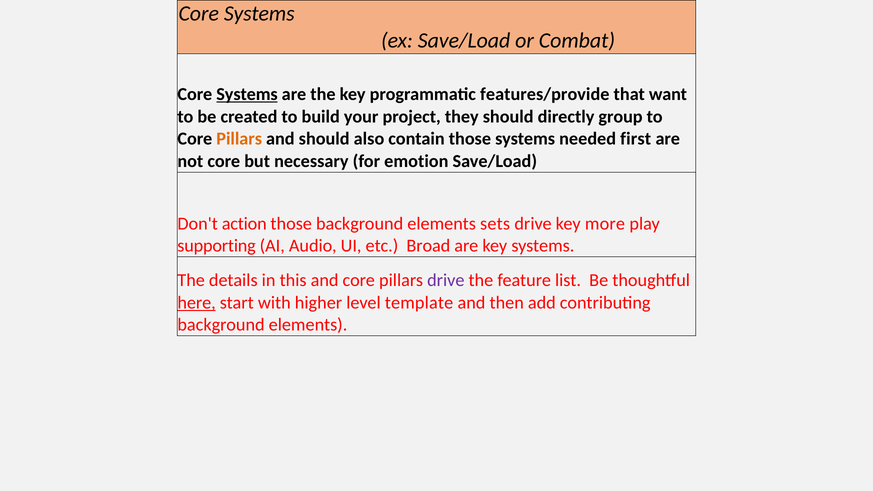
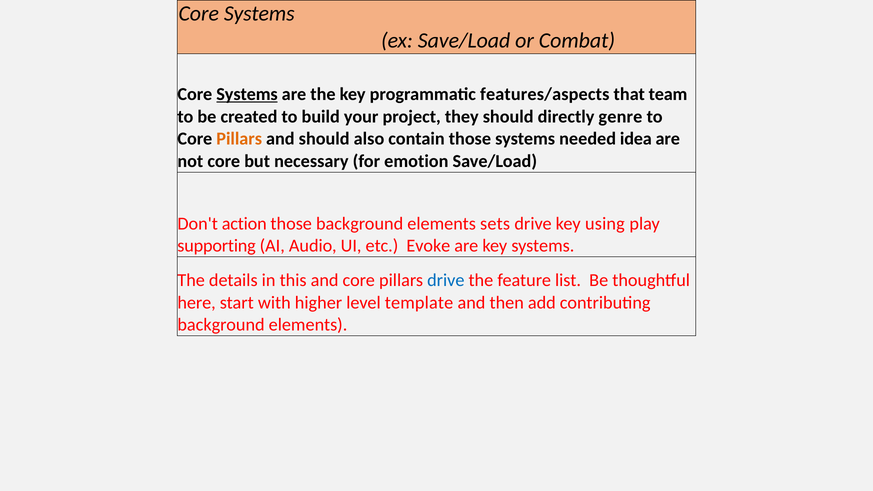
features/provide: features/provide -> features/aspects (545, 94)
want: want -> team (668, 94)
group: group -> genre (620, 117)
first: first -> idea (636, 139)
more: more -> using (605, 224)
Broad: Broad -> Evoke (428, 246)
drive colour: purple -> blue (446, 280)
here underline: present -> none (197, 303)
